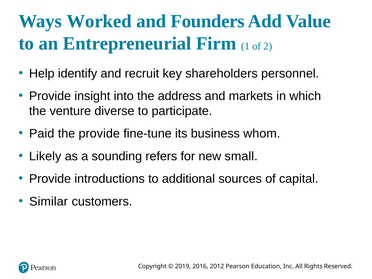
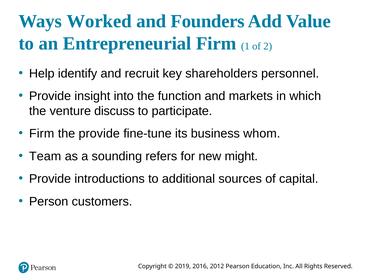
address: address -> function (180, 96)
diverse: diverse -> discuss (115, 111)
Paid: Paid -> Firm (42, 134)
Likely: Likely -> Team (45, 156)
small: small -> might (241, 156)
Similar: Similar -> Person (49, 201)
